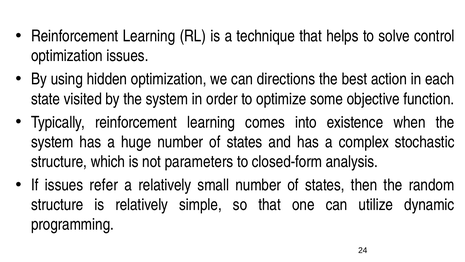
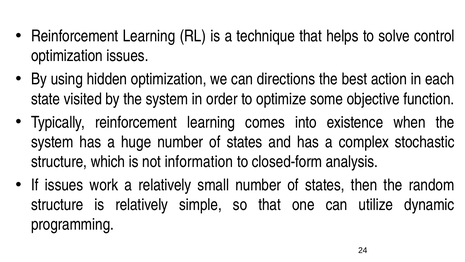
parameters: parameters -> information (199, 162)
refer: refer -> work (104, 185)
